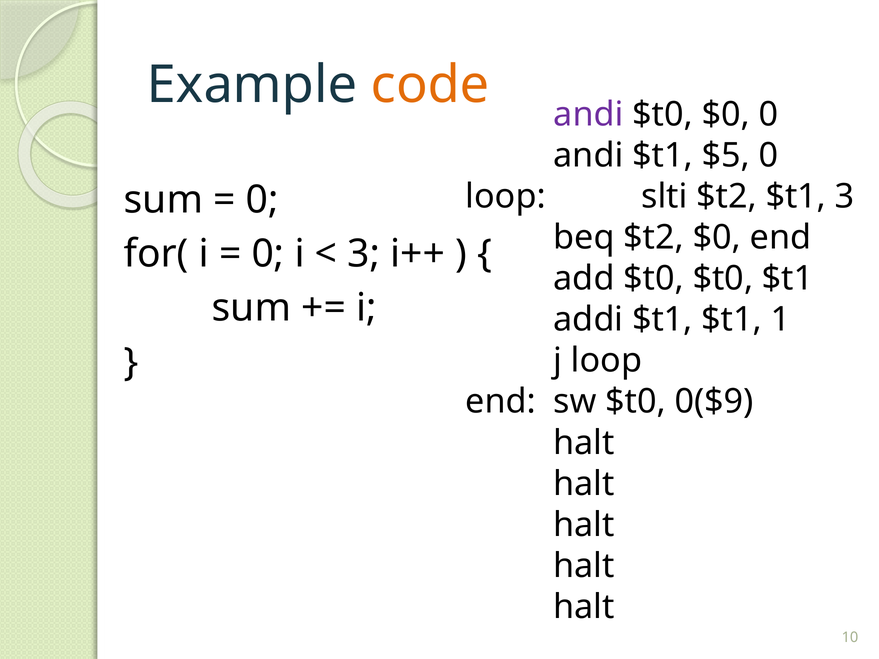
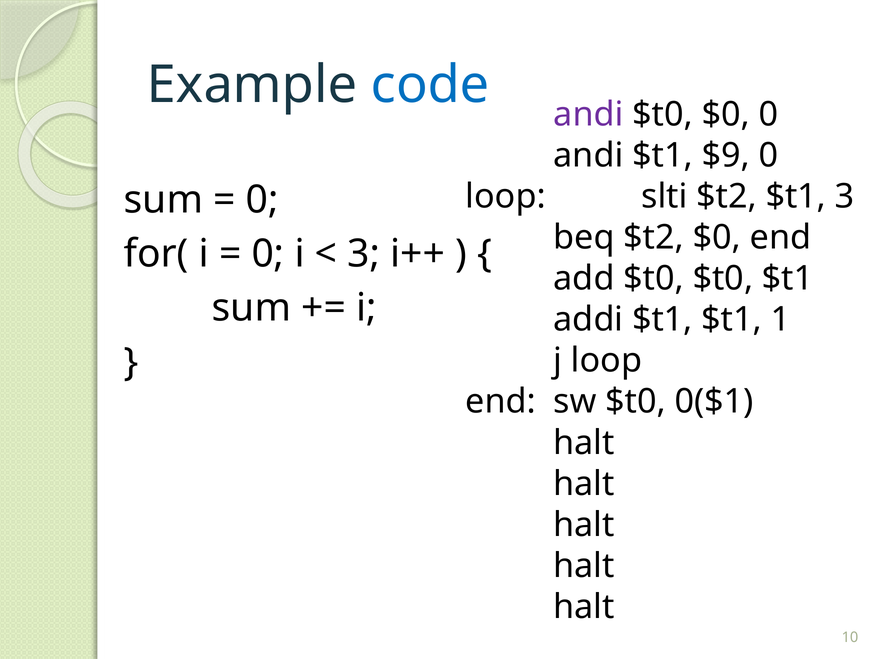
code colour: orange -> blue (430, 85)
$5: $5 -> $9 (726, 156)
0($9: 0($9 -> 0($1 (714, 402)
